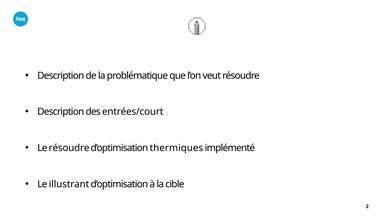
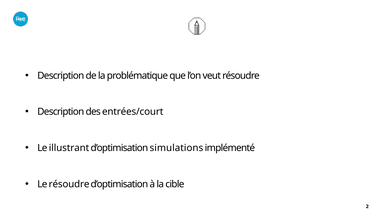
Le résoudre: résoudre -> illustrant (69, 148)
thermiques: thermiques -> simulations (176, 148)
Le illustrant: illustrant -> résoudre (69, 184)
